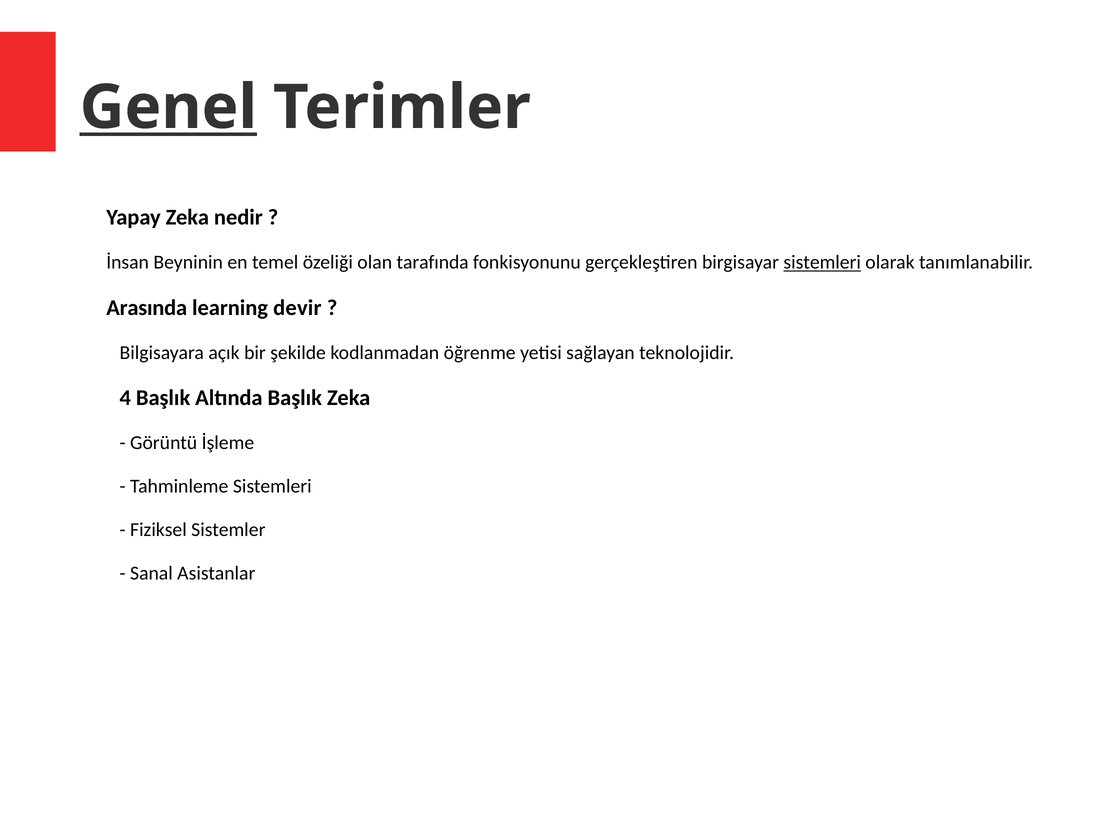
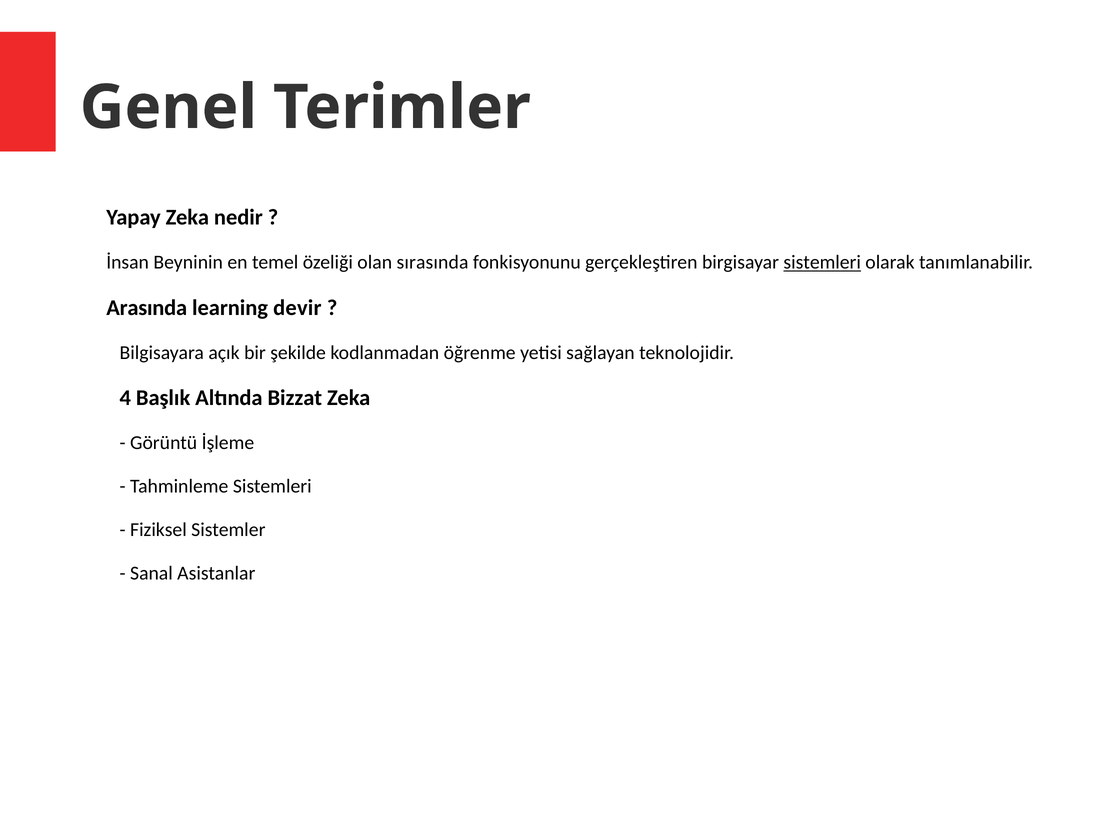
Genel underline: present -> none (168, 108)
tarafında: tarafında -> sırasında (433, 262)
Altında Başlık: Başlık -> Bizzat (295, 398)
